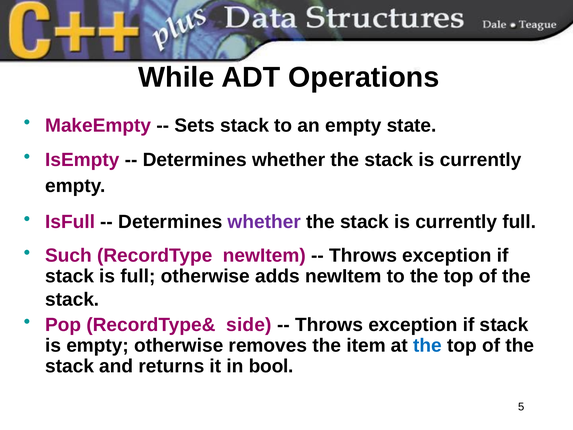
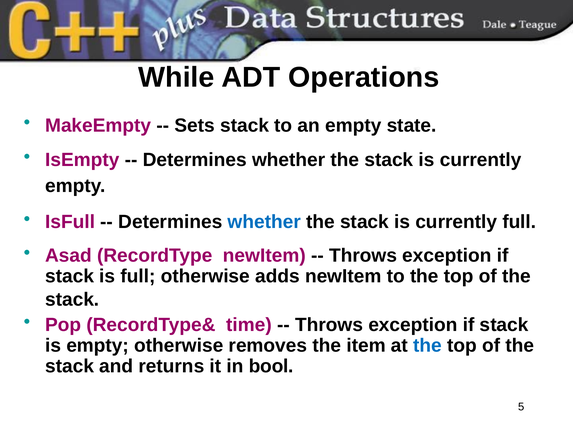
whether colour: purple -> blue (264, 222)
Such: Such -> Asad (68, 256)
side: side -> time (249, 325)
